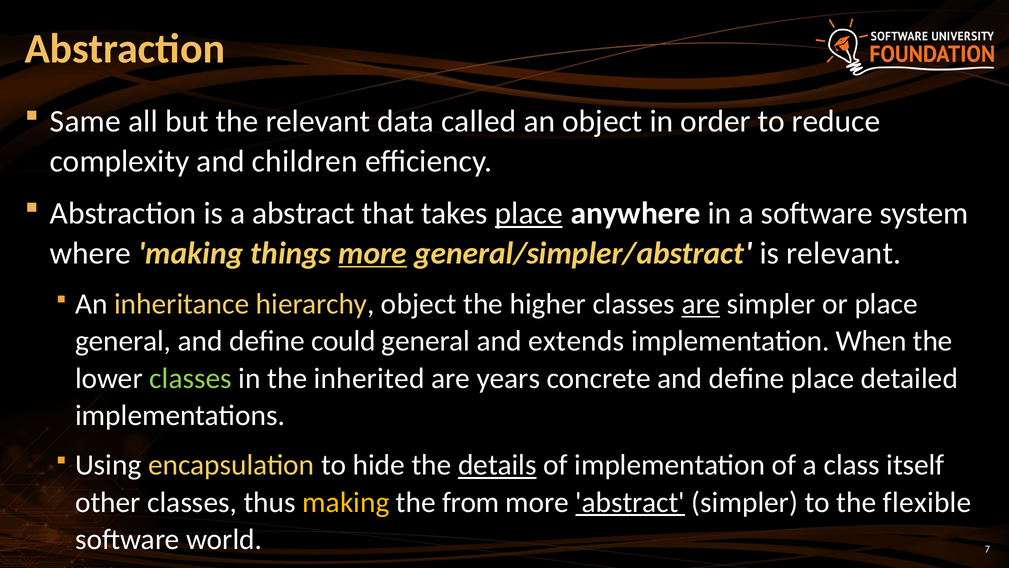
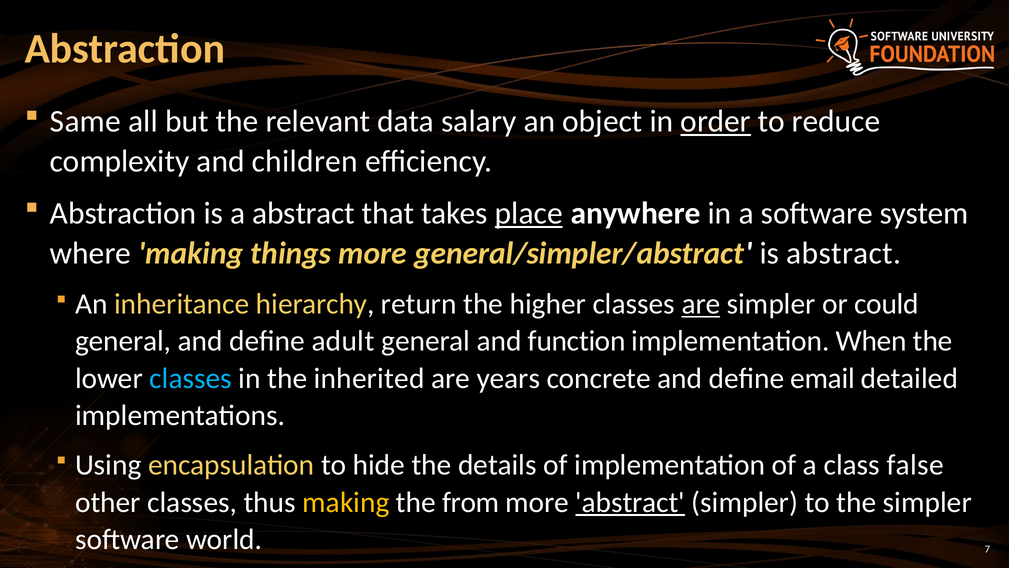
called: called -> salary (479, 121)
order underline: none -> present (716, 121)
more underline: present -> none (373, 253)
is relevant: relevant -> abstract (844, 253)
hierarchy object: object -> return (419, 304)
or place: place -> could (886, 304)
could: could -> adult (343, 341)
extends: extends -> function (577, 341)
classes colour: light green -> light blue (191, 378)
define place: place -> email (823, 378)
details underline: present -> none (497, 465)
itself: itself -> false (915, 465)
the flexible: flexible -> simpler (927, 502)
